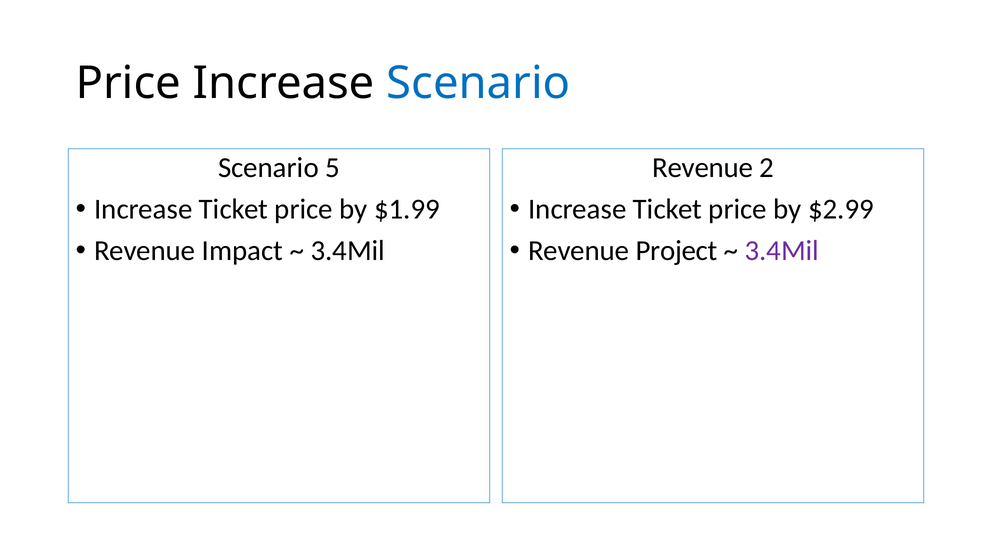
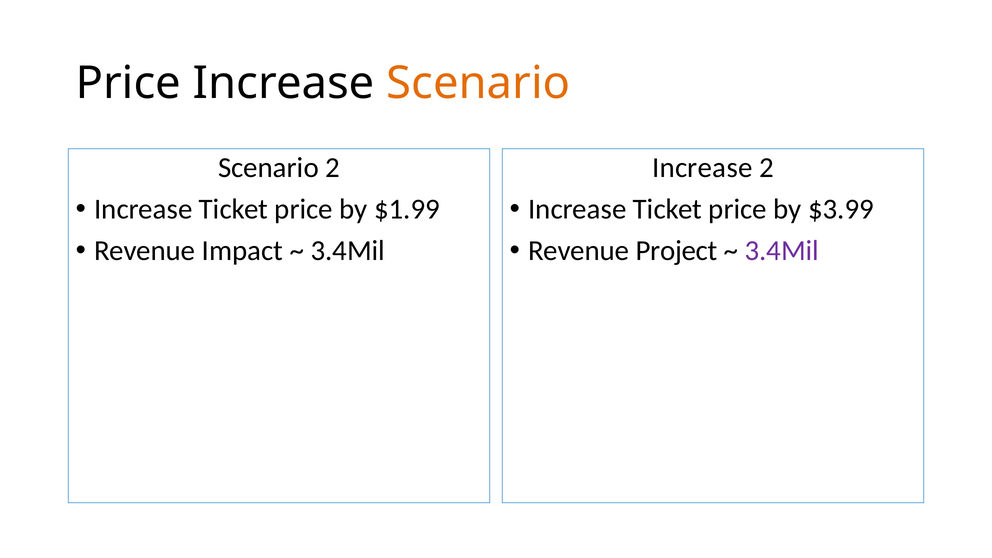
Scenario colour: blue -> orange (478, 83)
Scenario 5: 5 -> 2 (333, 168)
Revenue: Revenue -> Increase (702, 168)
$2.99: $2.99 -> $3.99 (841, 209)
